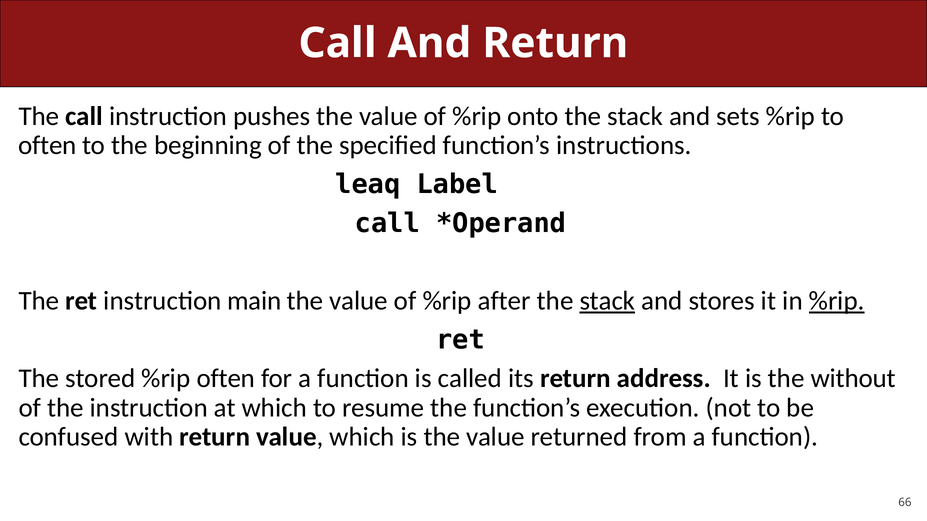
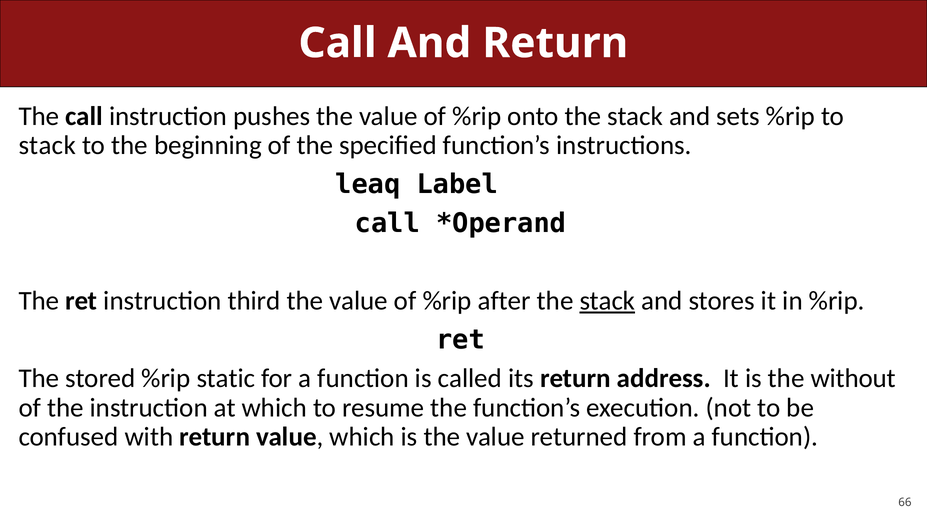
often: often -> stack (47, 146)
main: main -> third (254, 301)
%rip underline: present -> none (837, 301)
%rip often: often -> static (226, 379)
